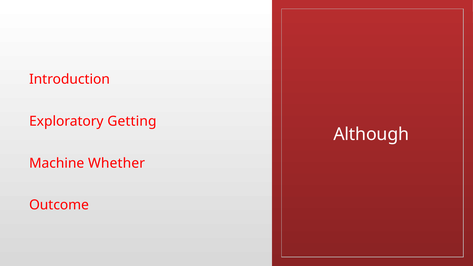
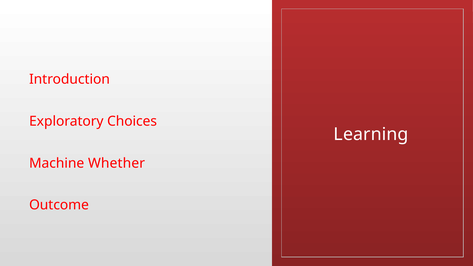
Getting: Getting -> Choices (132, 121)
Although: Although -> Learning (371, 134)
